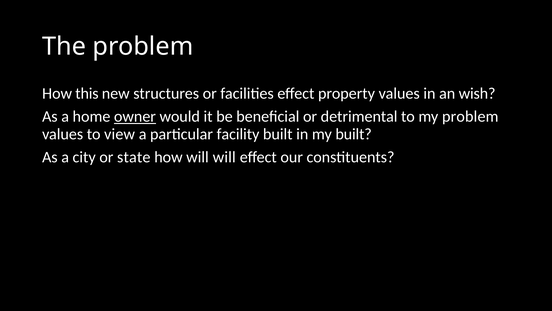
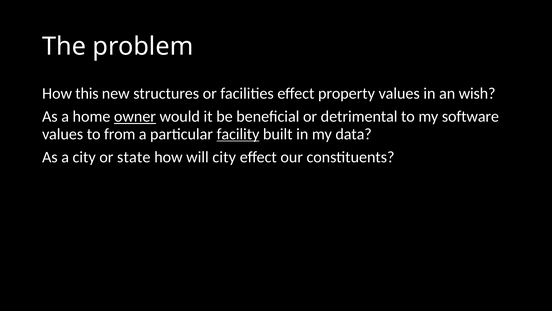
my problem: problem -> software (470, 116)
view: view -> from (120, 134)
facility underline: none -> present (238, 134)
my built: built -> data (354, 134)
will will: will -> city (224, 157)
